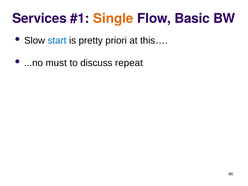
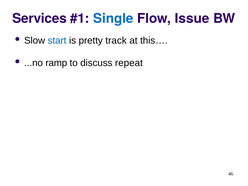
Single colour: orange -> blue (113, 19)
Basic: Basic -> Issue (192, 19)
priori: priori -> track (116, 41)
must: must -> ramp (56, 63)
